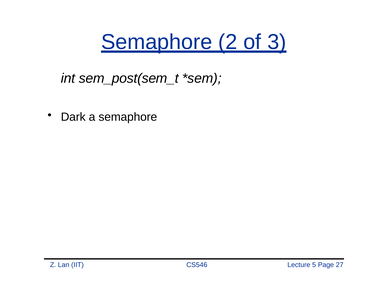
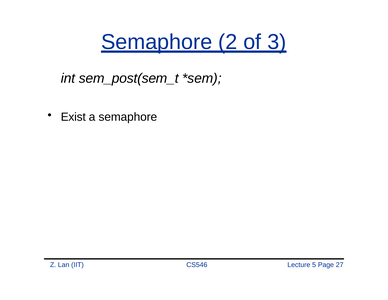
Dark: Dark -> Exist (73, 117)
